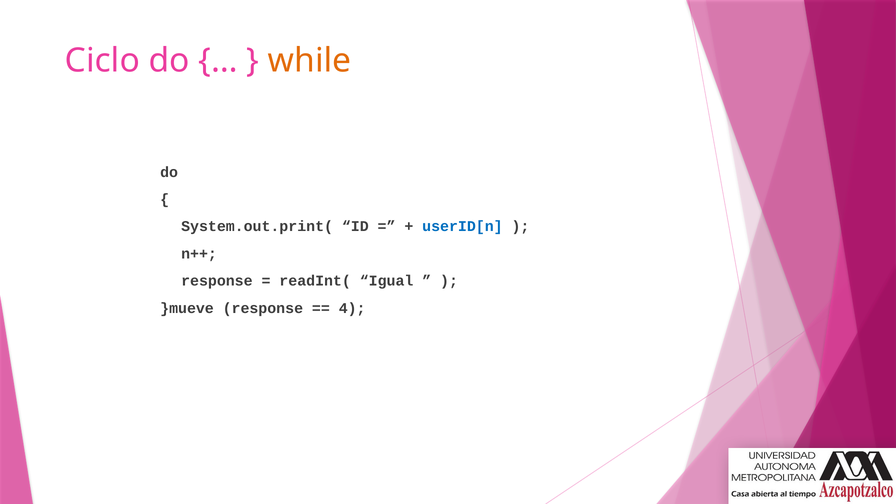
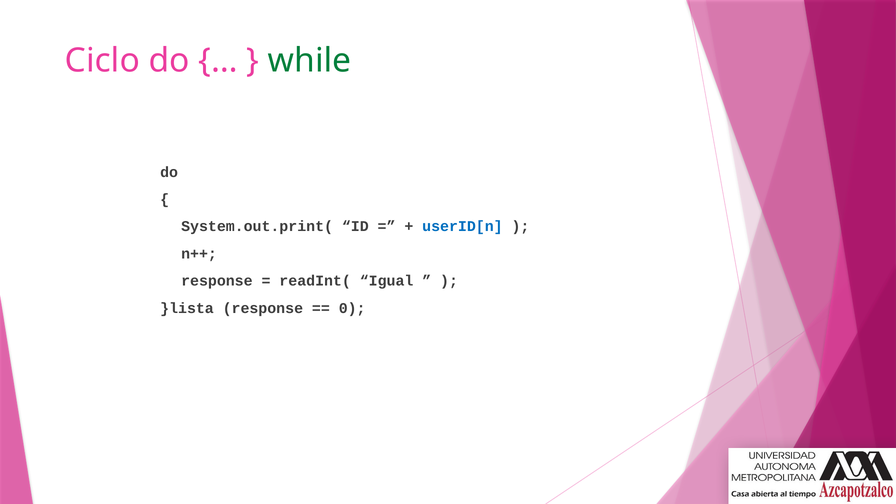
while colour: orange -> green (310, 61)
}mueve: }mueve -> }lista (187, 308)
4: 4 -> 0 (352, 308)
